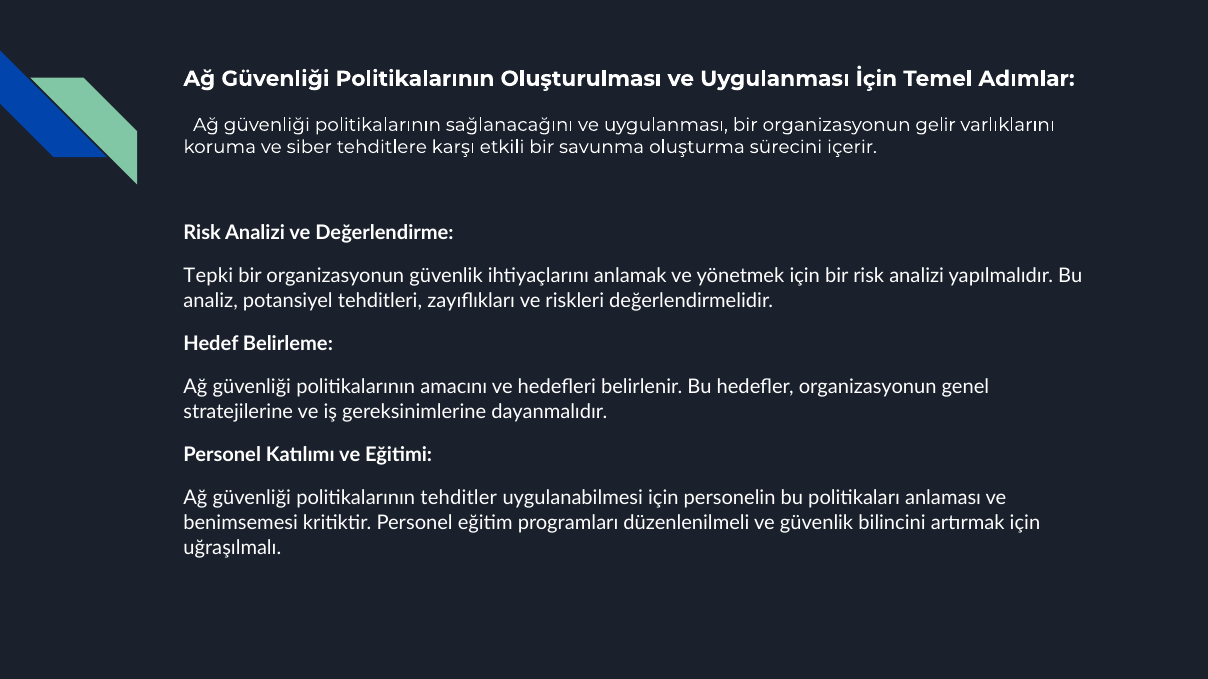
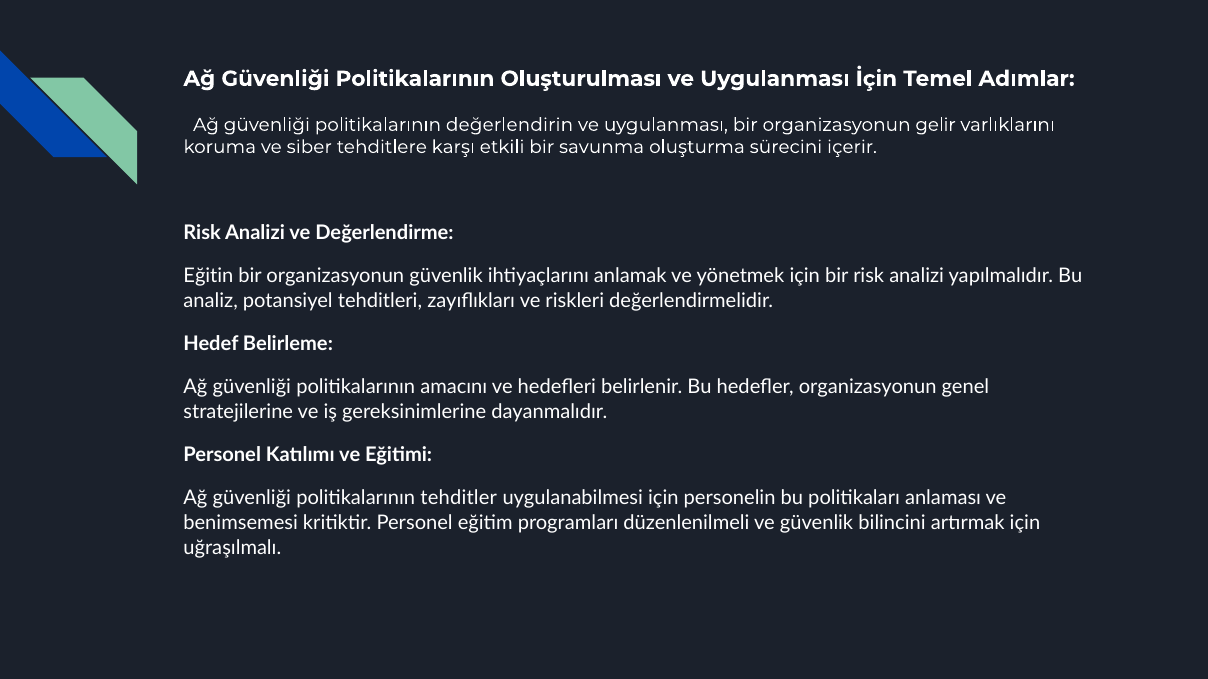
sağlanacağını: sağlanacağını -> değerlendirin (510, 125)
Tepki: Tepki -> Eğitin (208, 276)
